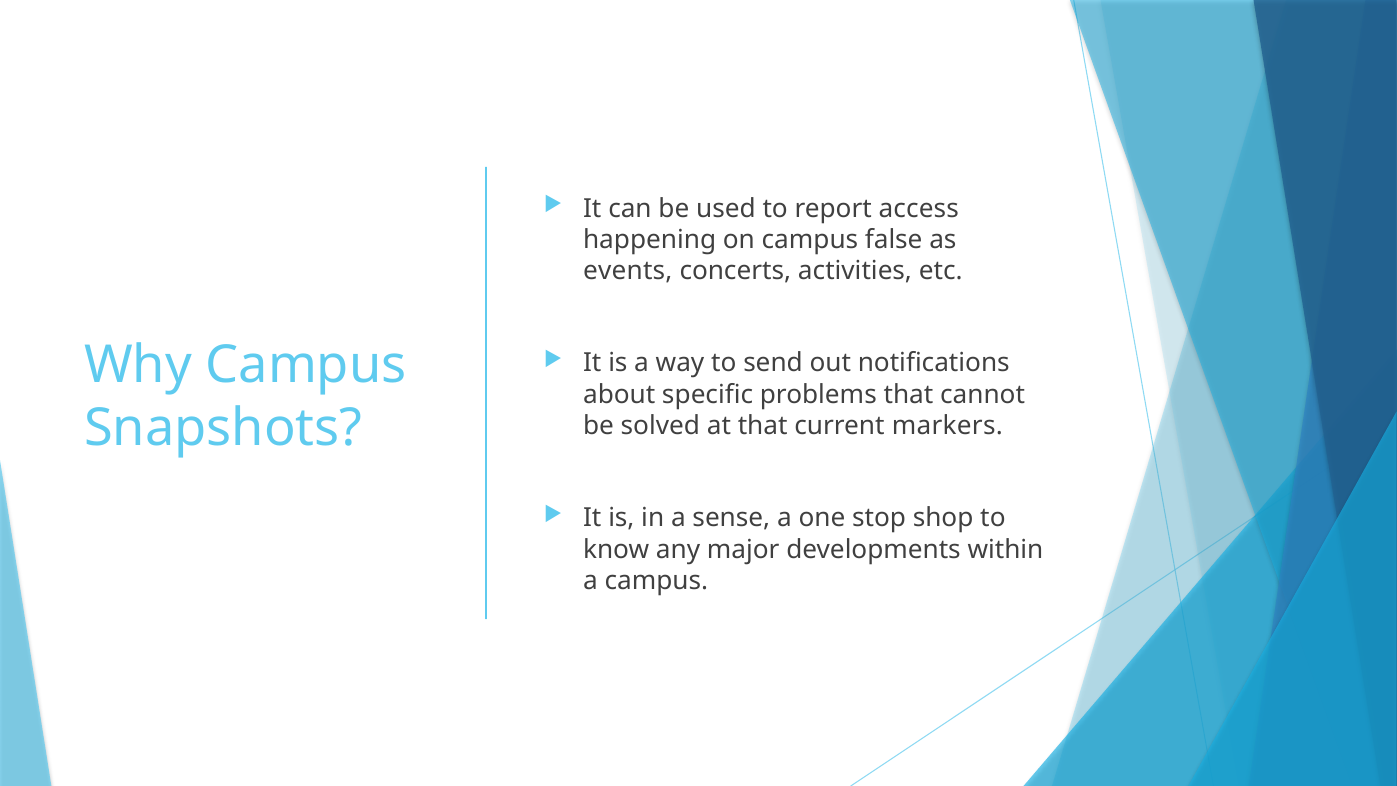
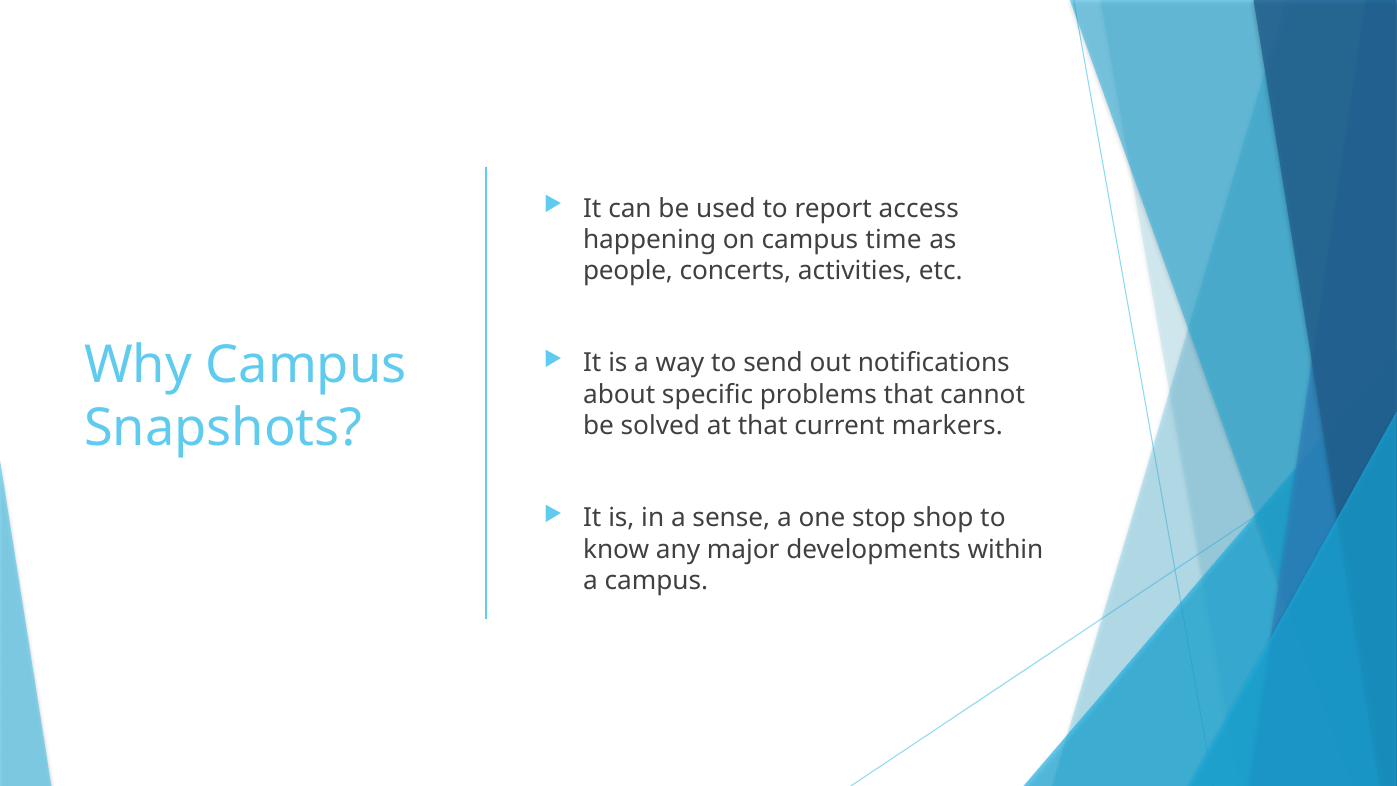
false: false -> time (894, 240)
events: events -> people (628, 271)
